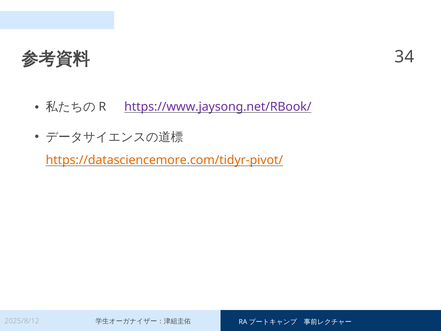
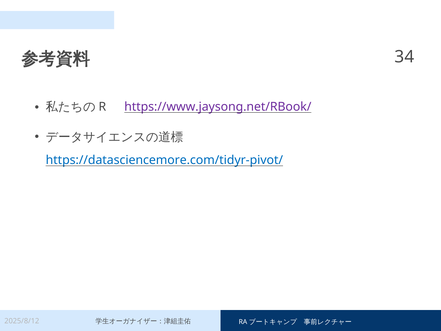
https://datasciencemore.com/tidyr-pivot/ colour: orange -> blue (164, 160)
